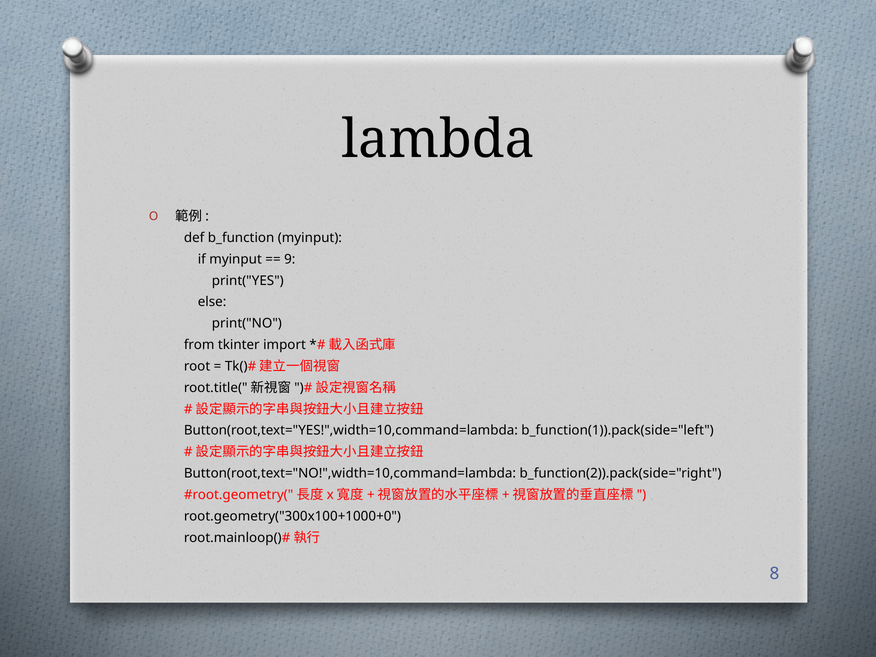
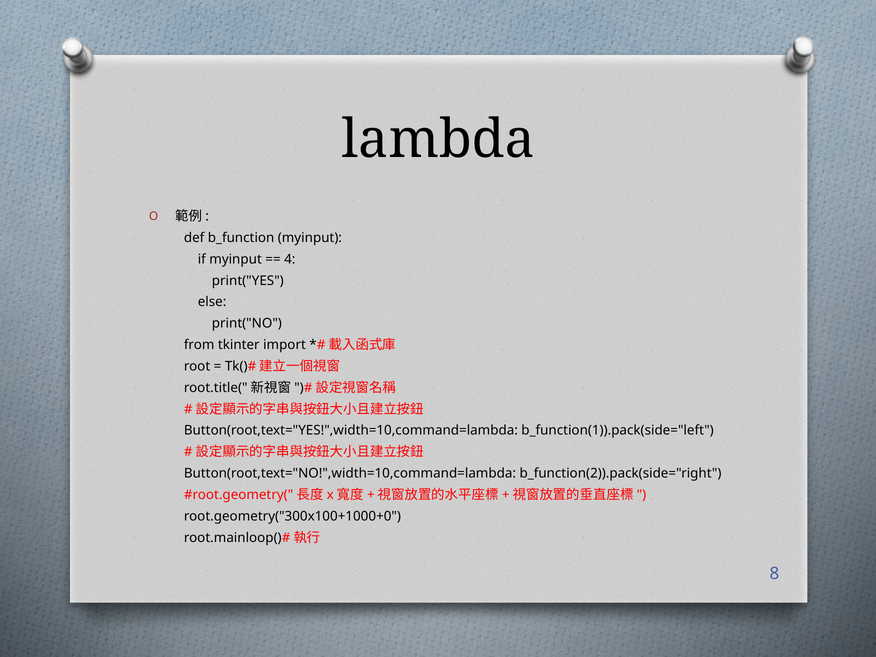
9: 9 -> 4 (290, 259)
